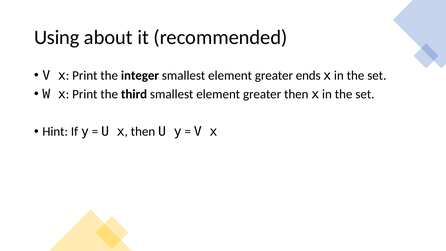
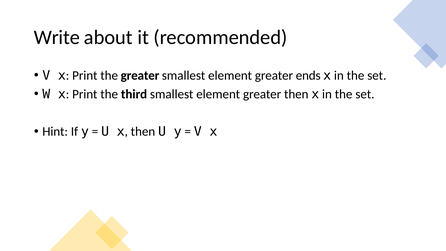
Using: Using -> Write (57, 37)
the integer: integer -> greater (140, 75)
